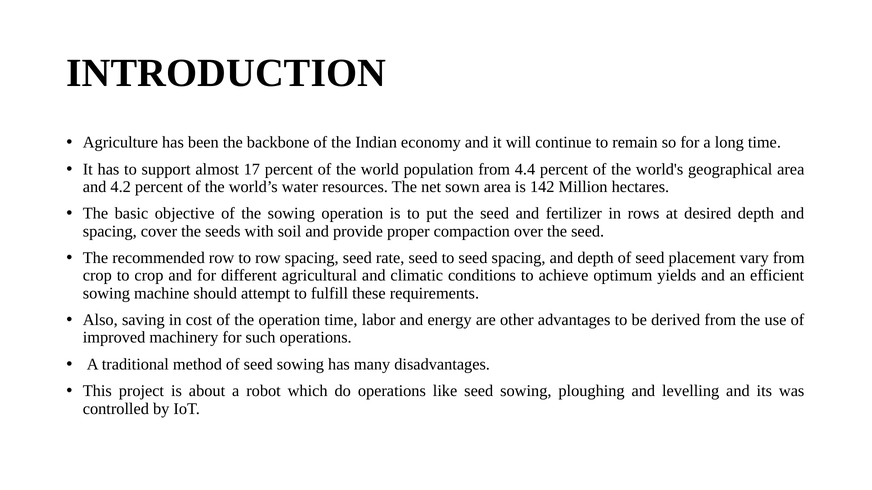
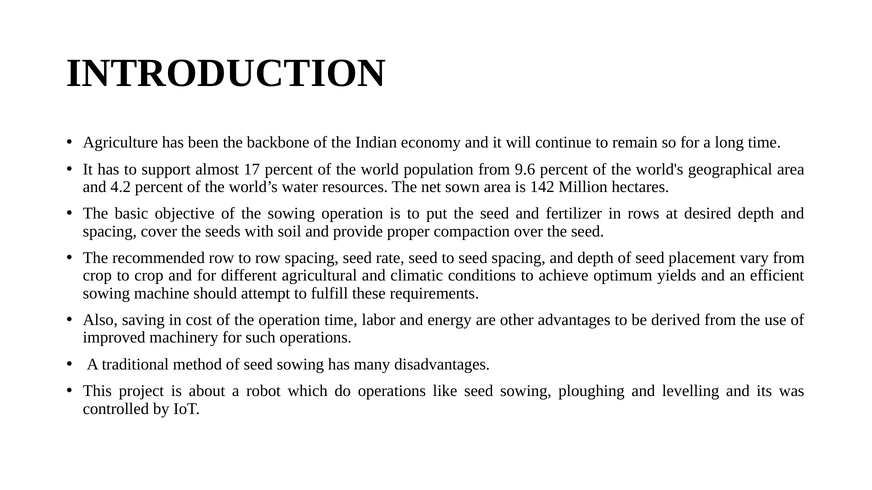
4.4: 4.4 -> 9.6 (525, 169)
